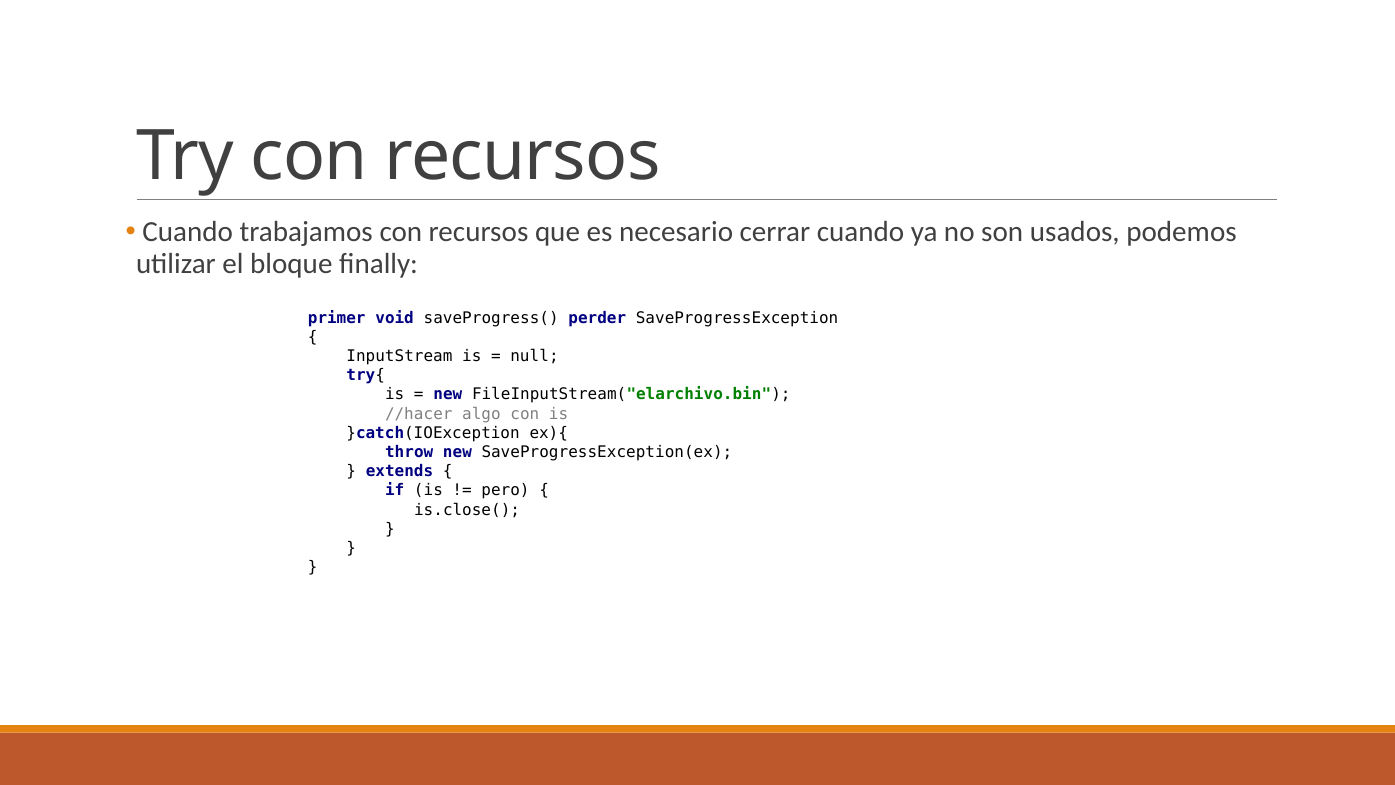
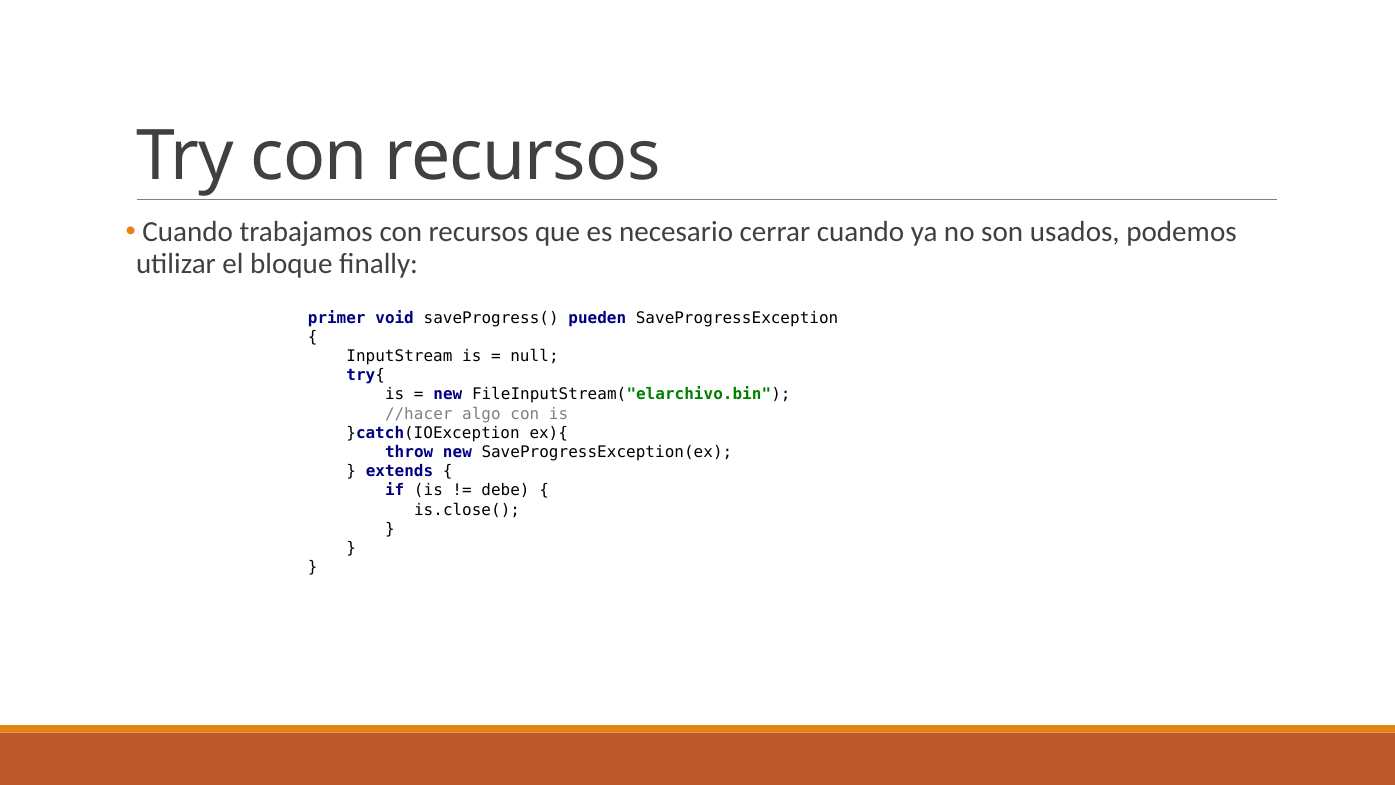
perder: perder -> pueden (597, 318)
pero: pero -> debe (506, 490)
